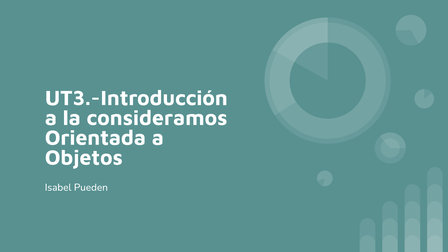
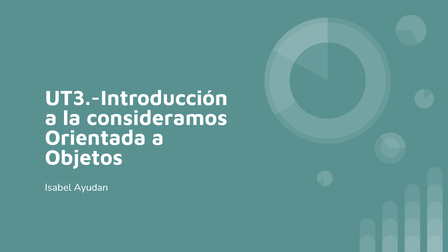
Pueden: Pueden -> Ayudan (91, 187)
